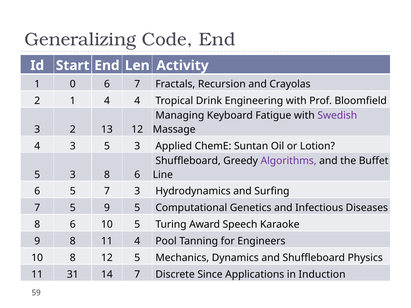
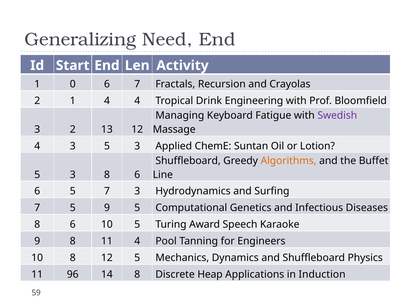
Code: Code -> Need (167, 40)
Algorithms colour: purple -> orange (289, 161)
31: 31 -> 96 (73, 275)
14 7: 7 -> 8 (137, 275)
Since: Since -> Heap (210, 275)
